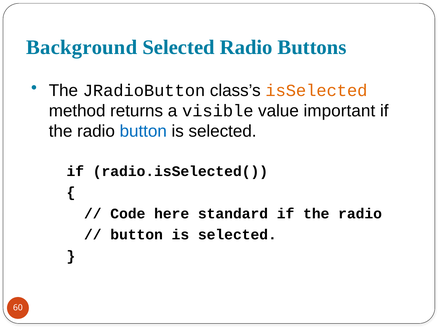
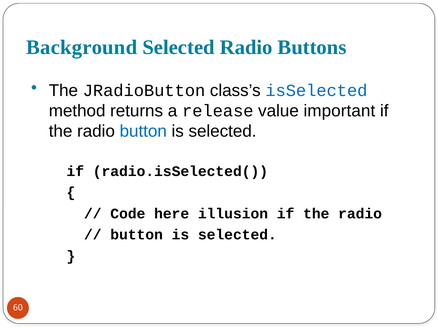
isSelected colour: orange -> blue (316, 91)
visible: visible -> release (218, 111)
standard: standard -> illusion (233, 214)
